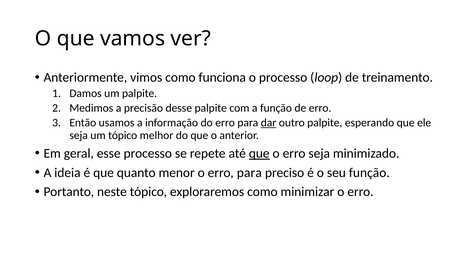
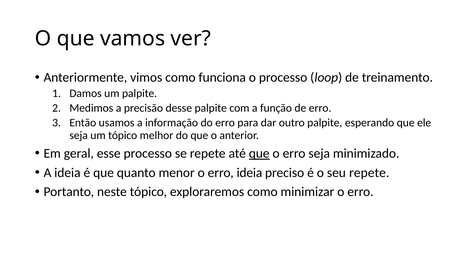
dar underline: present -> none (269, 123)
o erro para: para -> ideia (249, 173)
seu função: função -> repete (369, 173)
